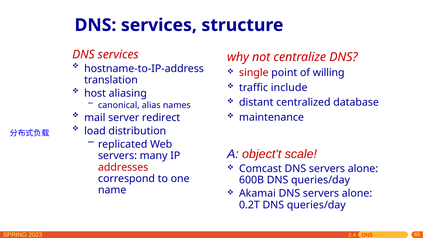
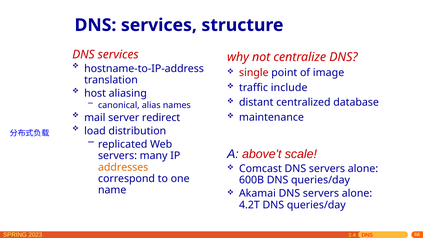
willing: willing -> image (329, 73)
object't: object't -> above't (262, 154)
addresses colour: red -> orange (123, 167)
0.2T: 0.2T -> 4.2T (249, 205)
